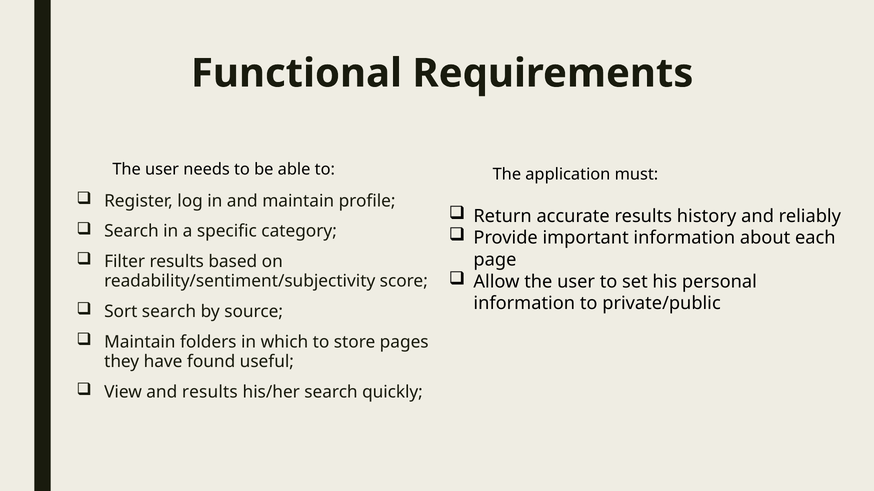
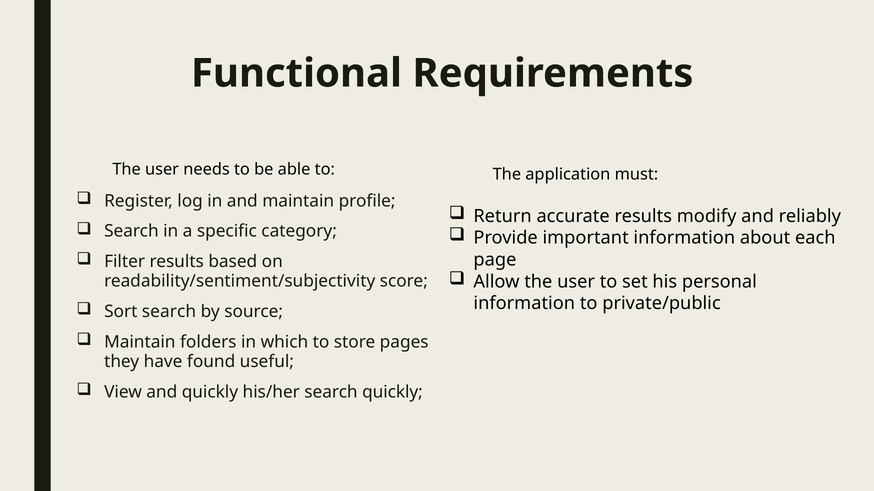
history: history -> modify (707, 216)
and results: results -> quickly (210, 392)
